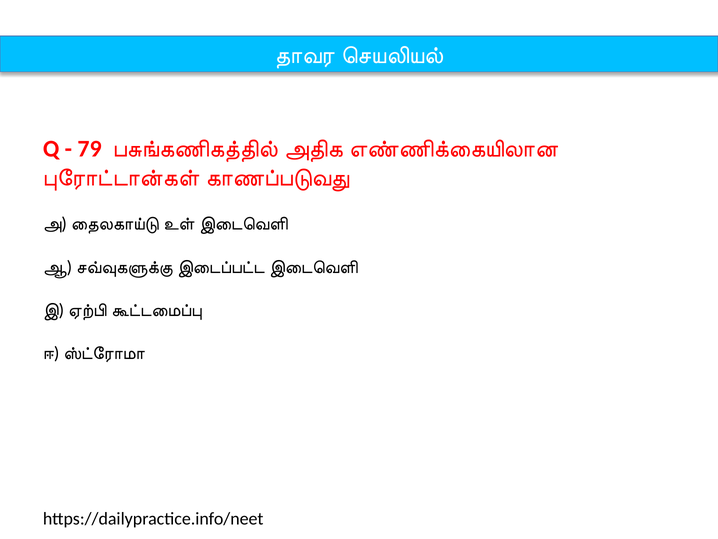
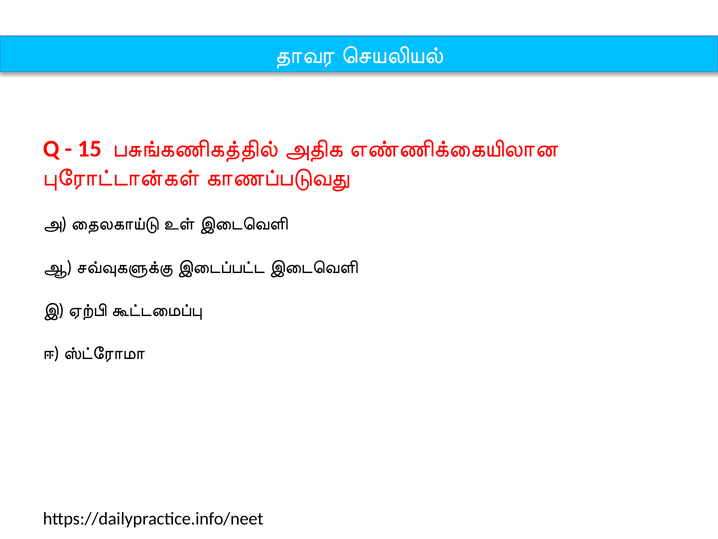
79: 79 -> 15 (90, 149)
